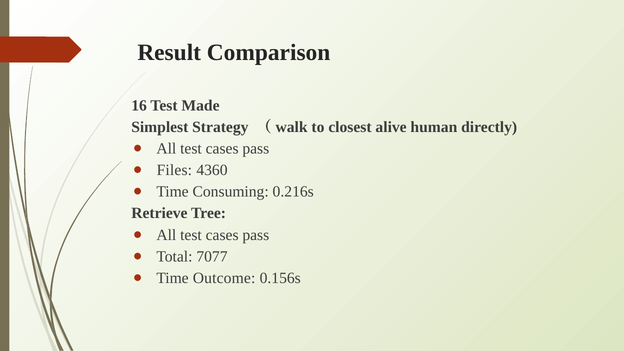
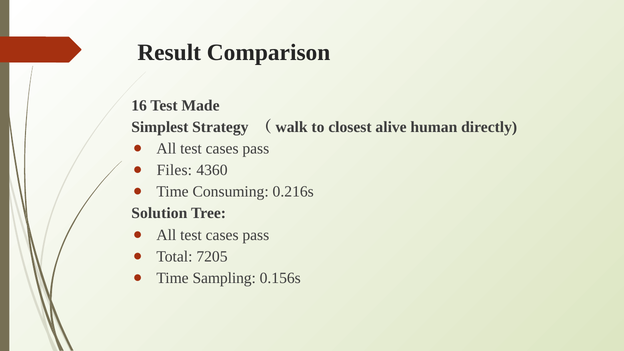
Retrieve: Retrieve -> Solution (159, 213)
7077: 7077 -> 7205 (212, 256)
Outcome: Outcome -> Sampling (224, 278)
